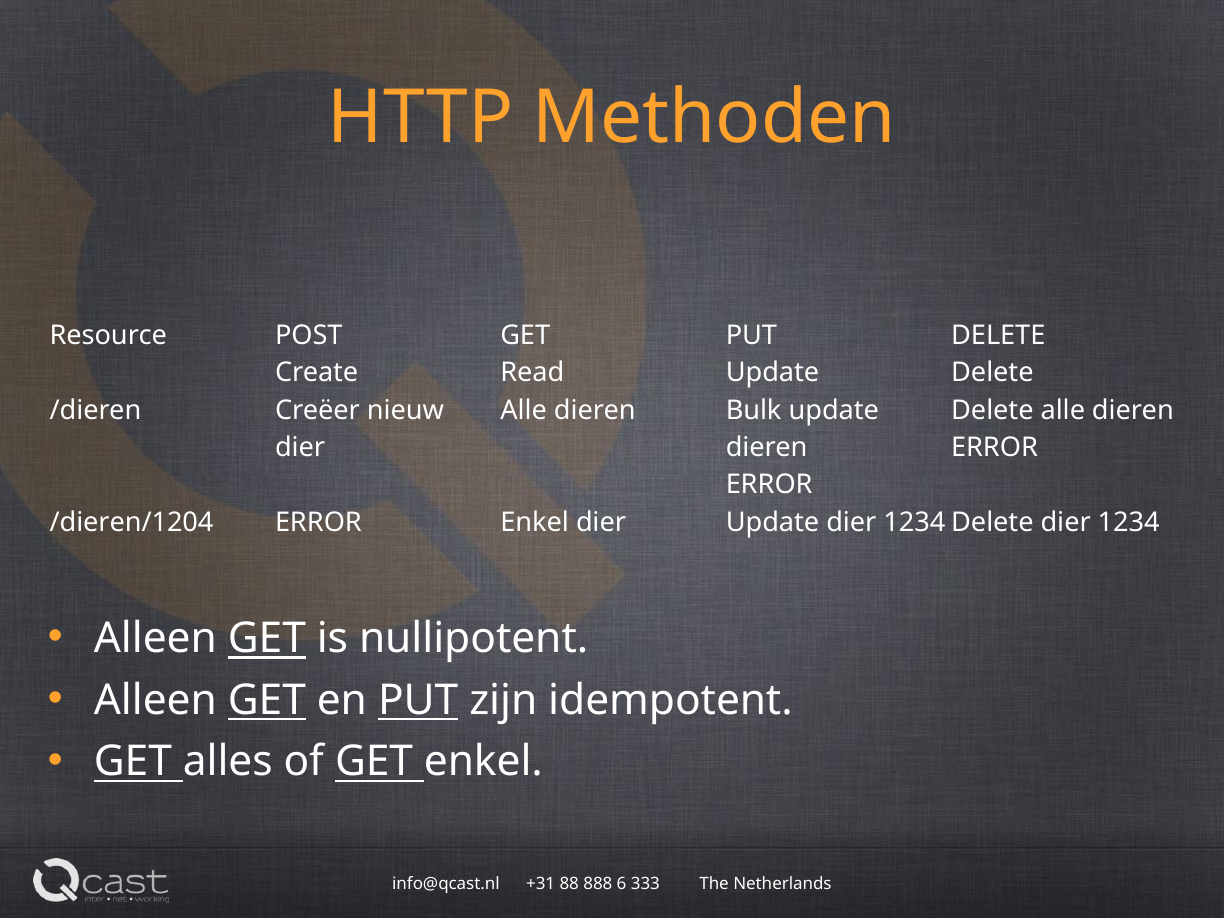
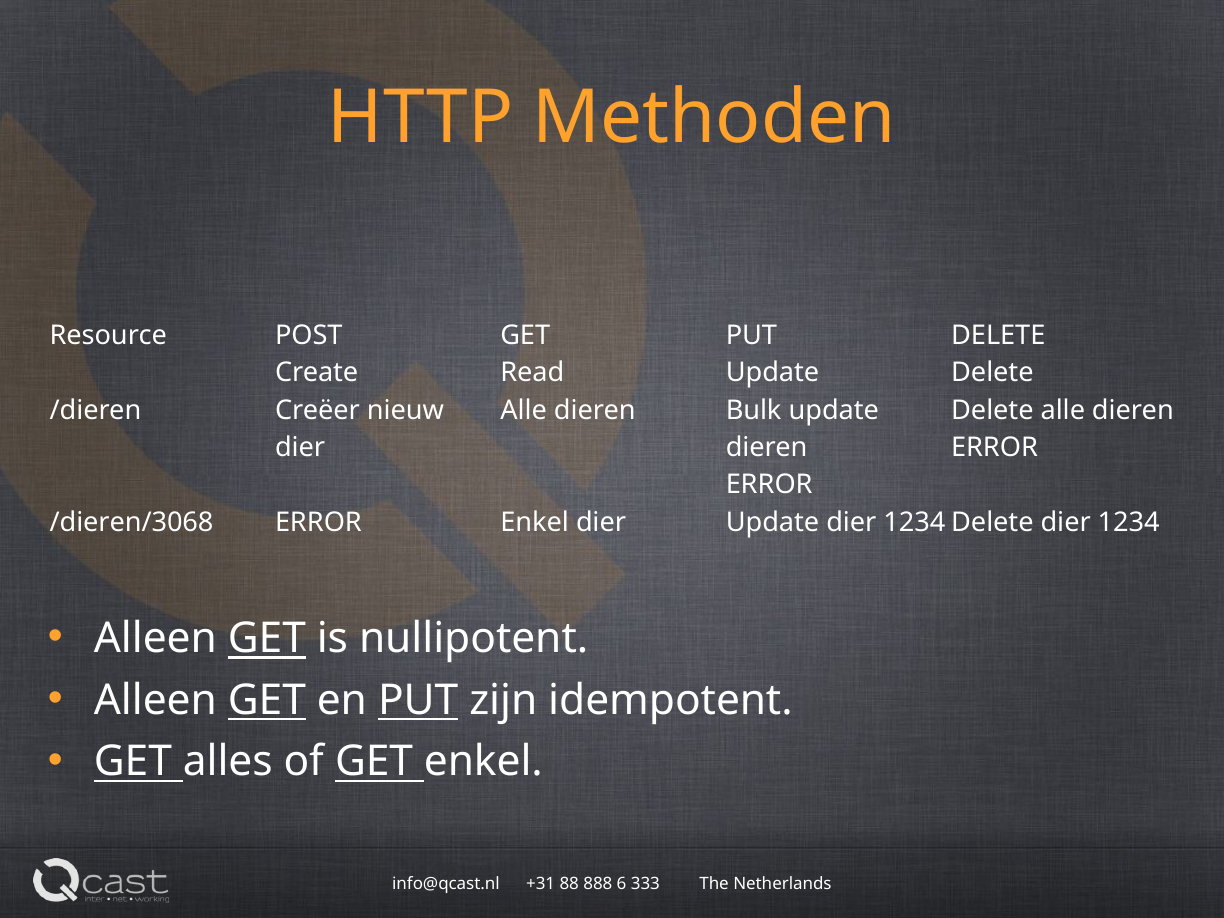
/dieren/1204: /dieren/1204 -> /dieren/3068 (132, 523)
